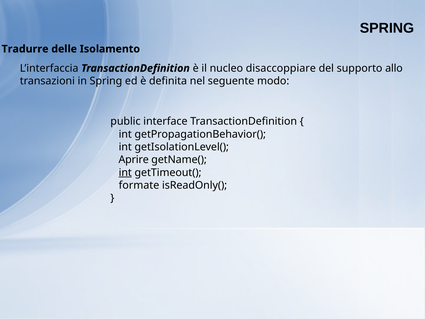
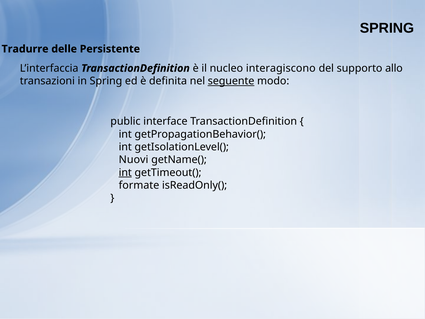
Isolamento: Isolamento -> Persistente (110, 49)
disaccoppiare: disaccoppiare -> interagiscono (281, 68)
seguente underline: none -> present (231, 81)
Aprire: Aprire -> Nuovi (134, 160)
